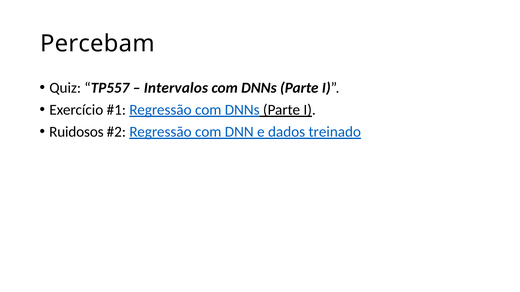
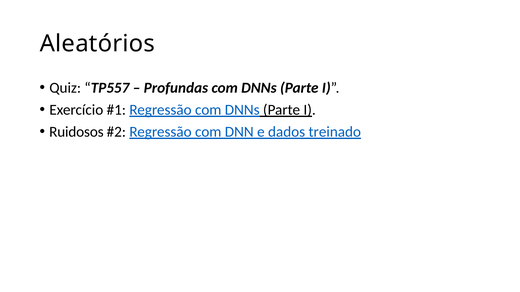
Percebam: Percebam -> Aleatórios (97, 44)
Intervalos: Intervalos -> Profundas (176, 88)
